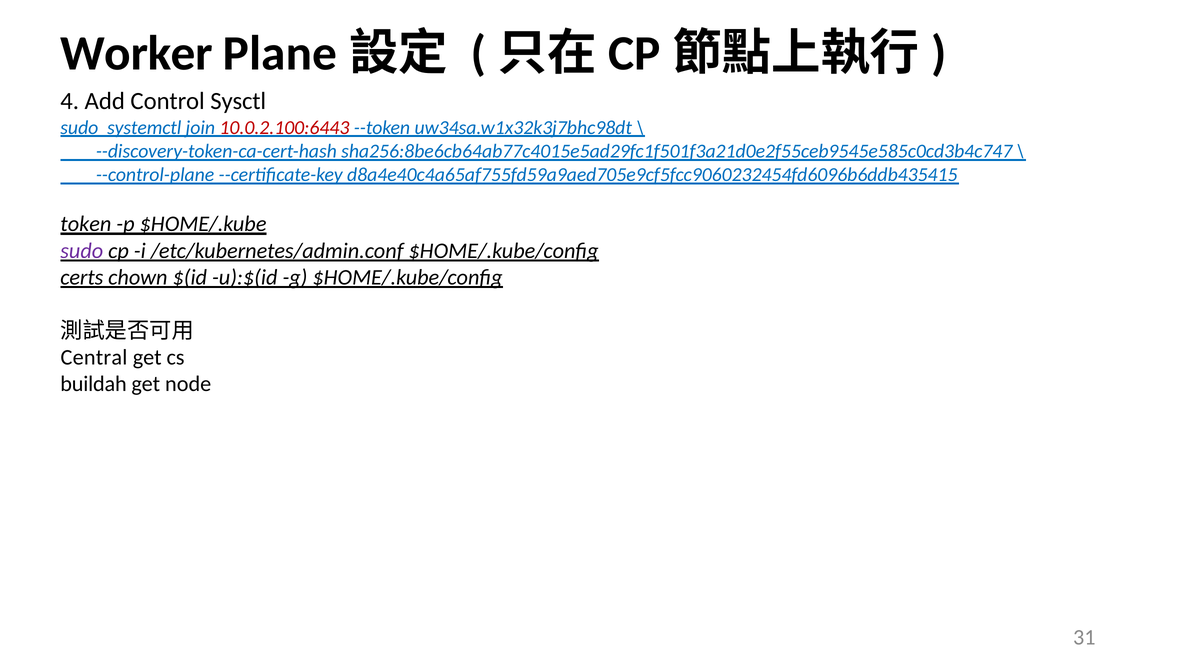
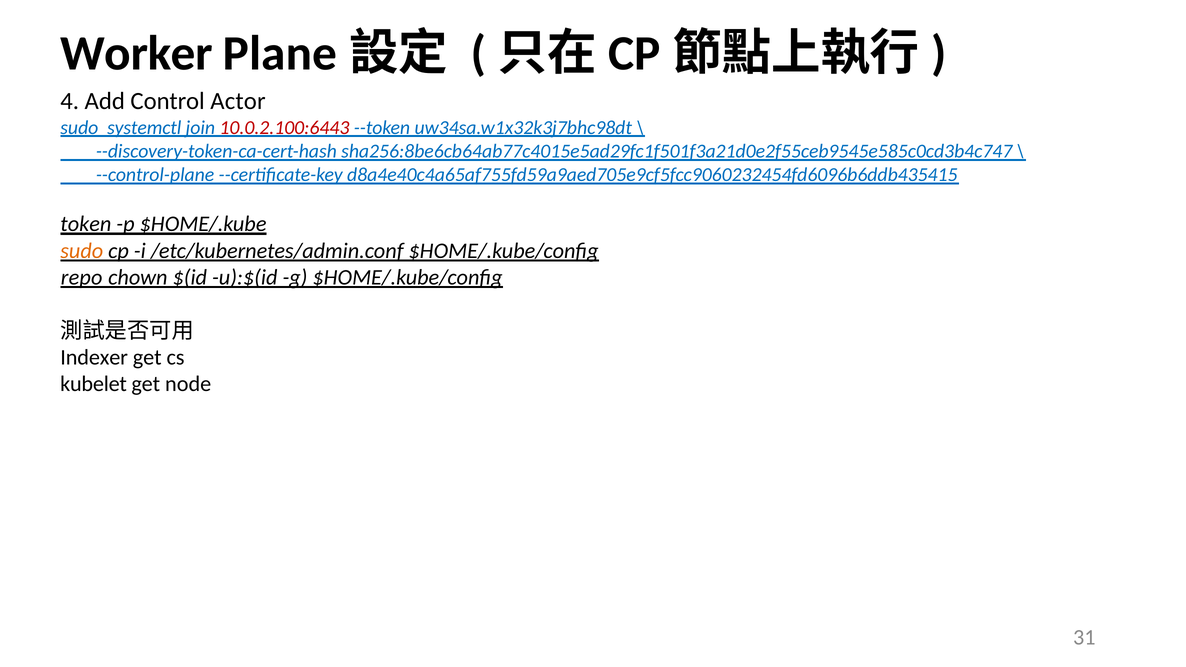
Sysctl: Sysctl -> Actor (238, 101)
sudo colour: purple -> orange (82, 251)
certs: certs -> repo (82, 277)
Central: Central -> Indexer (94, 357)
buildah: buildah -> kubelet (94, 384)
